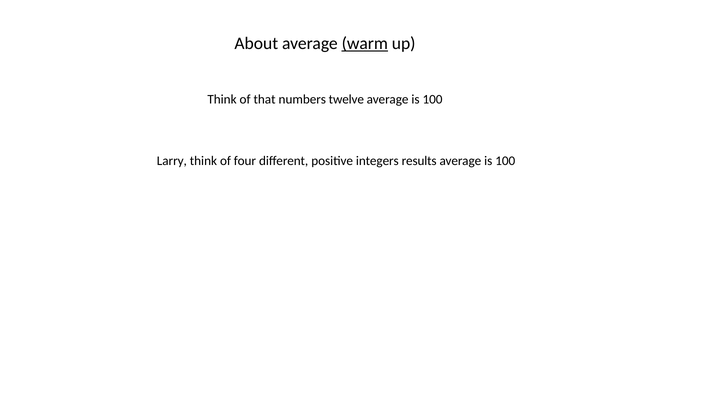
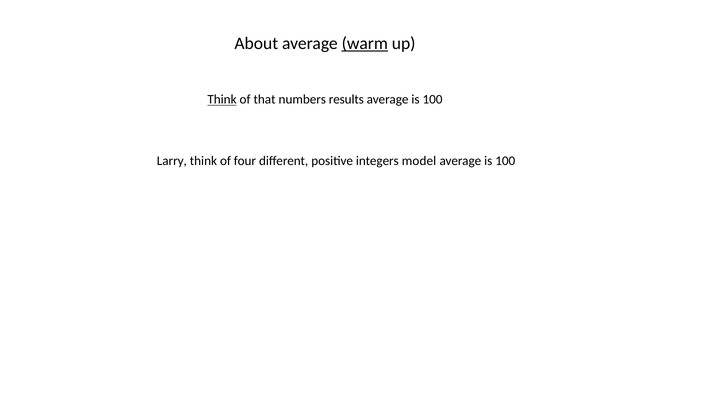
Think underline: none -> present (222, 100)
twelve: twelve -> results (346, 100)
results: results -> model (419, 161)
